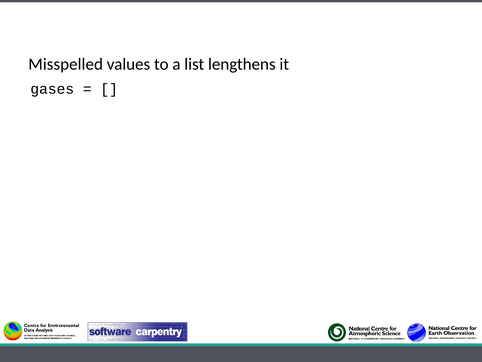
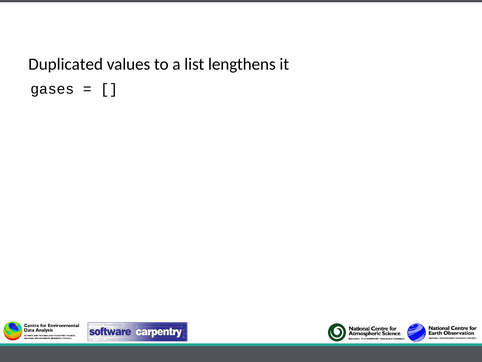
Misspelled: Misspelled -> Duplicated (66, 64)
